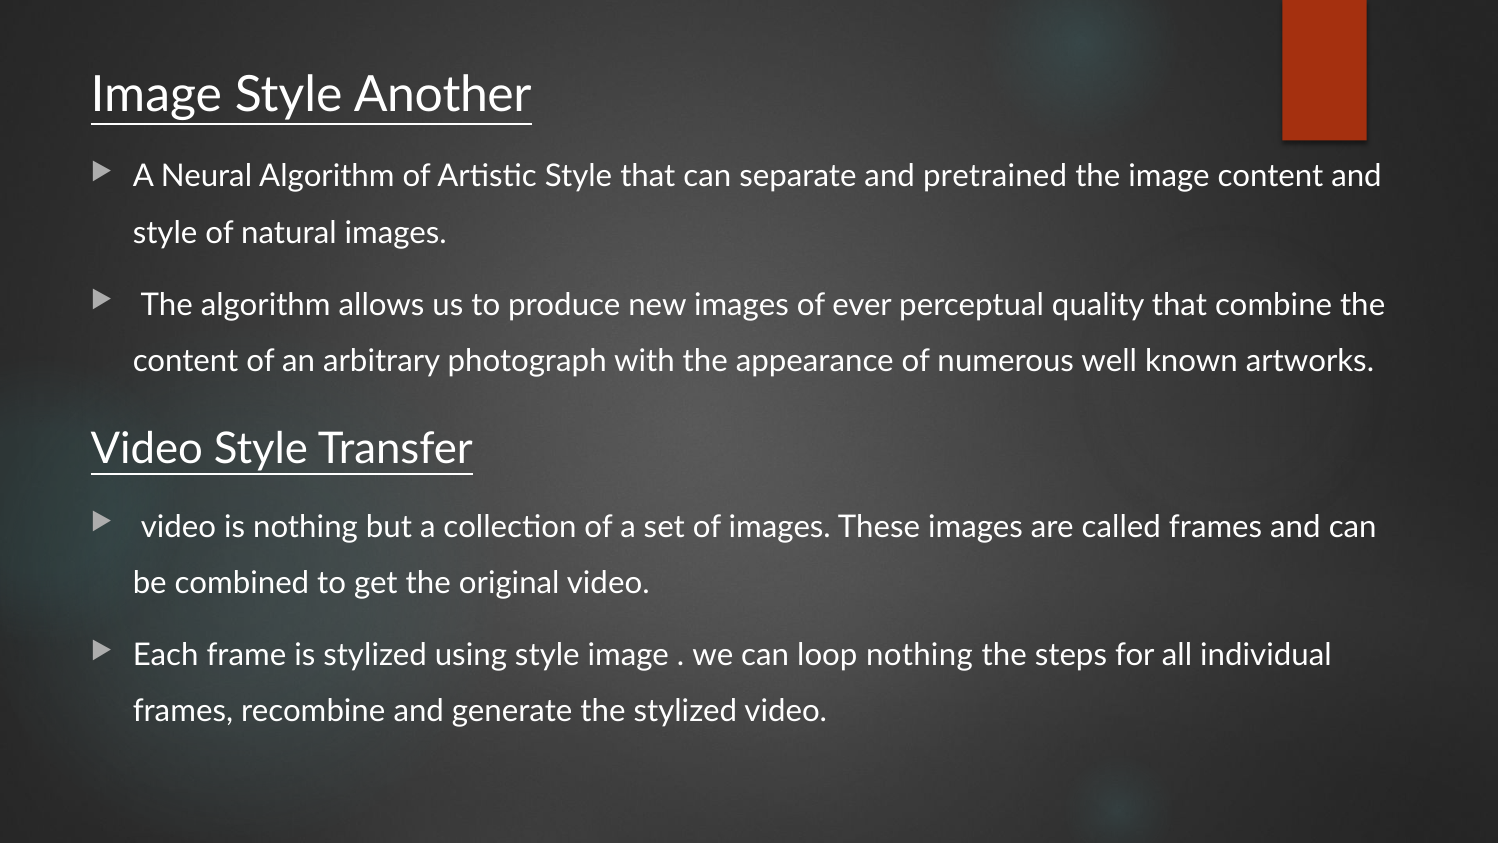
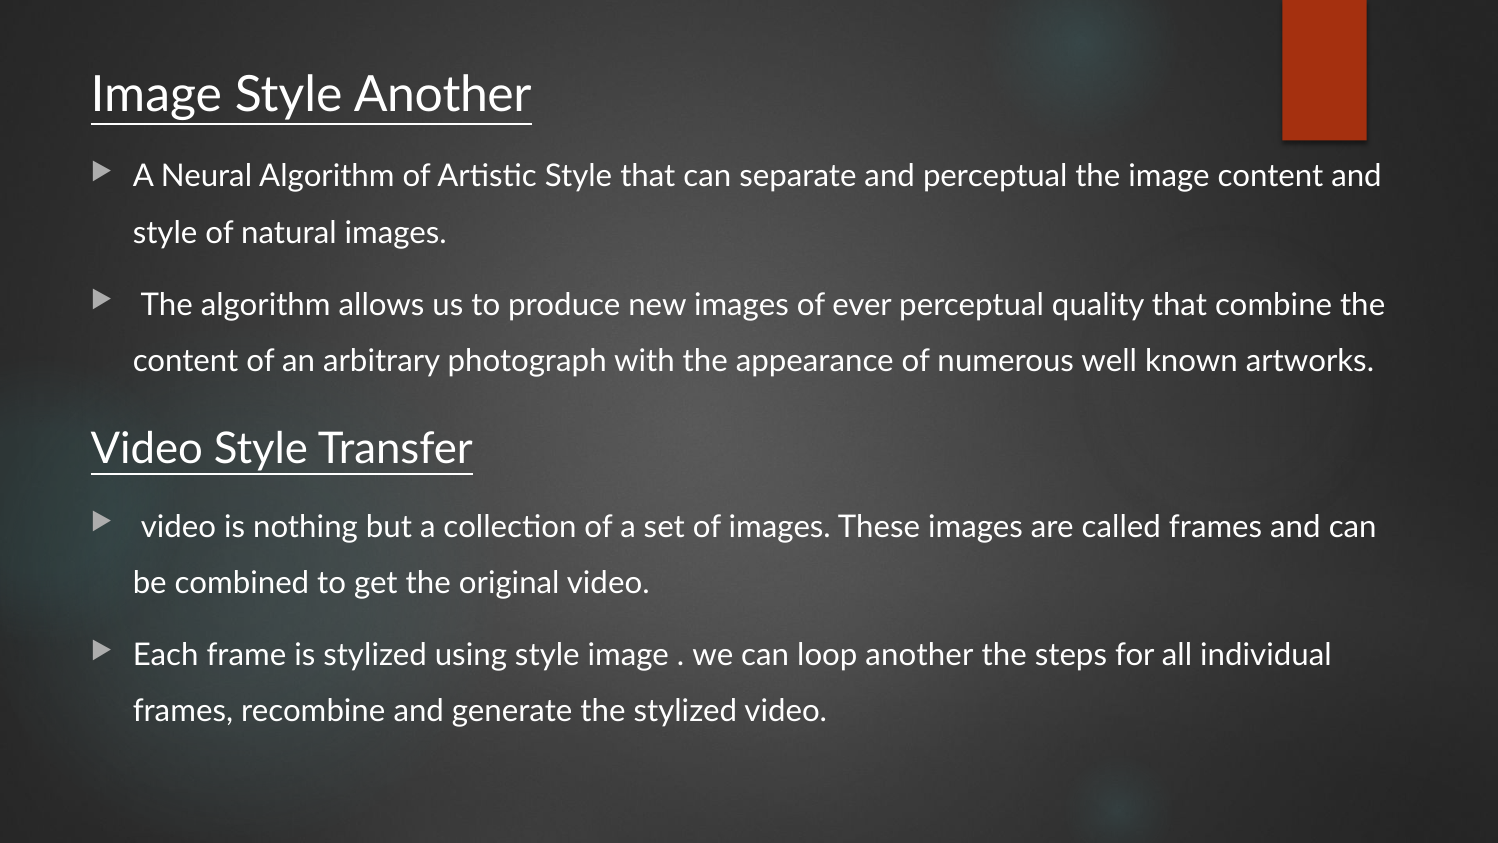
and pretrained: pretrained -> perceptual (995, 177)
loop nothing: nothing -> another (919, 655)
